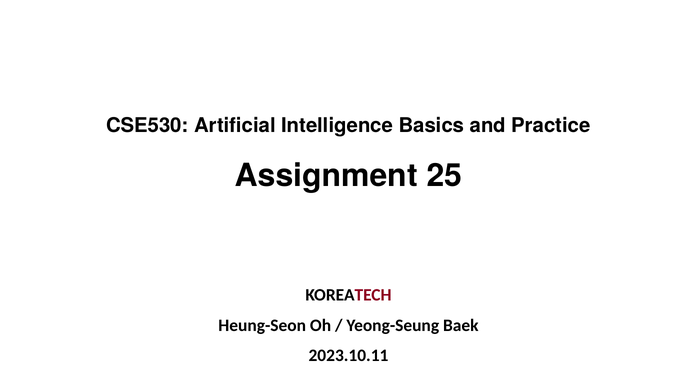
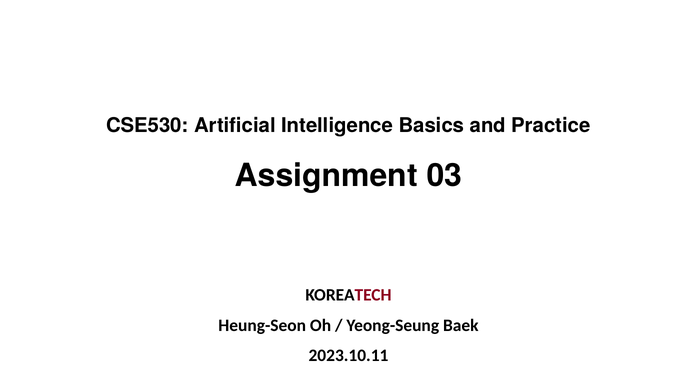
25: 25 -> 03 (444, 176)
